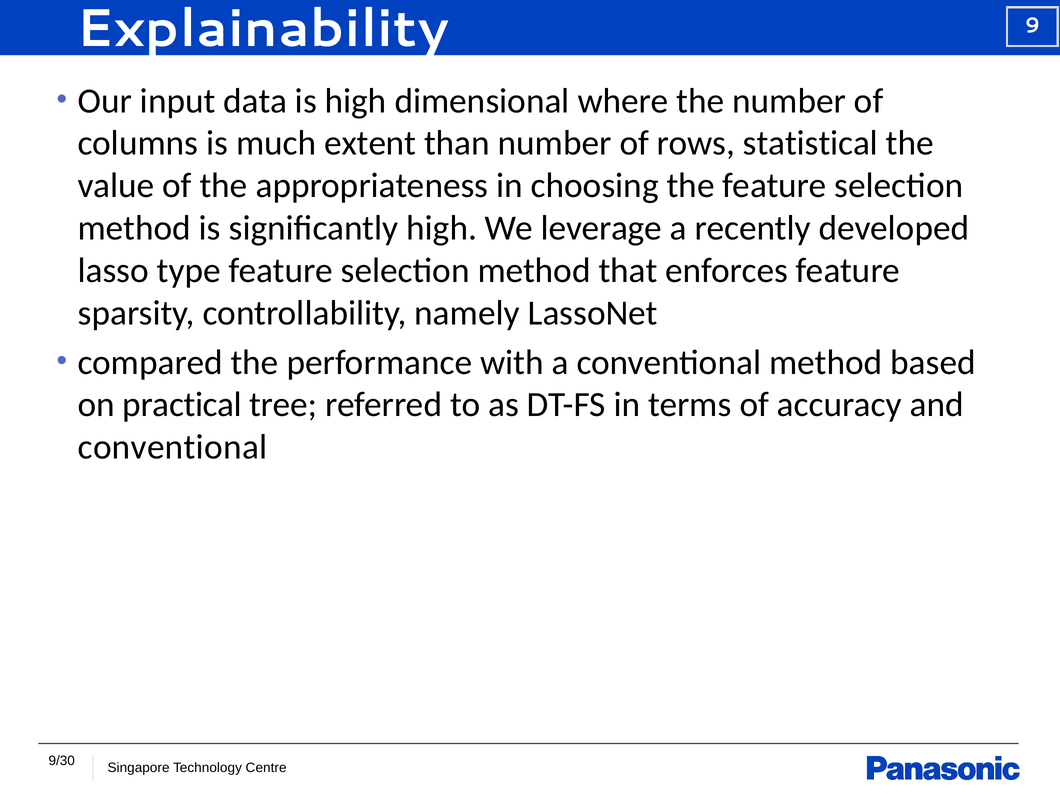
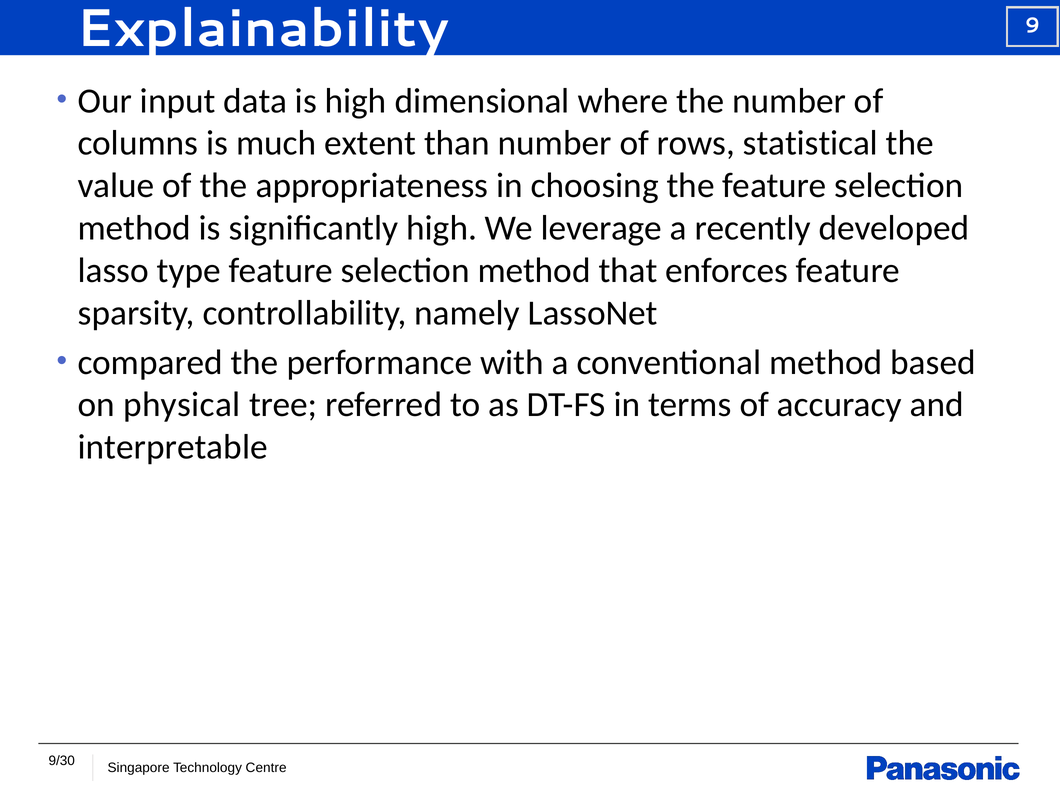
practical: practical -> physical (182, 405)
conventional: conventional -> interpretable (173, 447)
